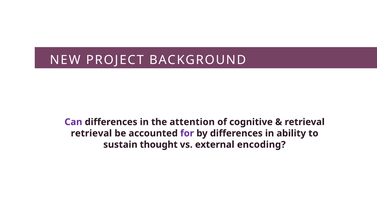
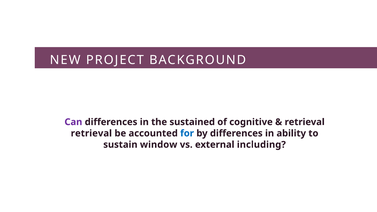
attention: attention -> sustained (192, 122)
for colour: purple -> blue (187, 133)
thought: thought -> window (159, 145)
encoding: encoding -> including (261, 145)
